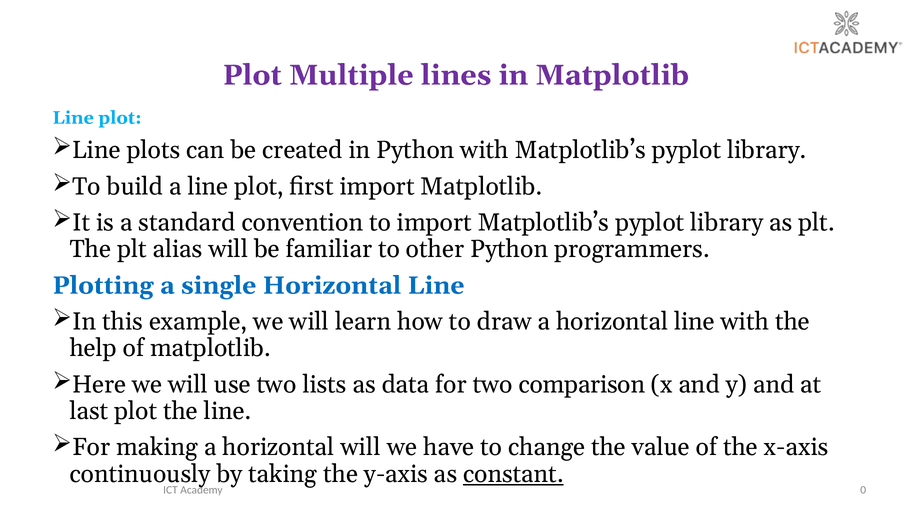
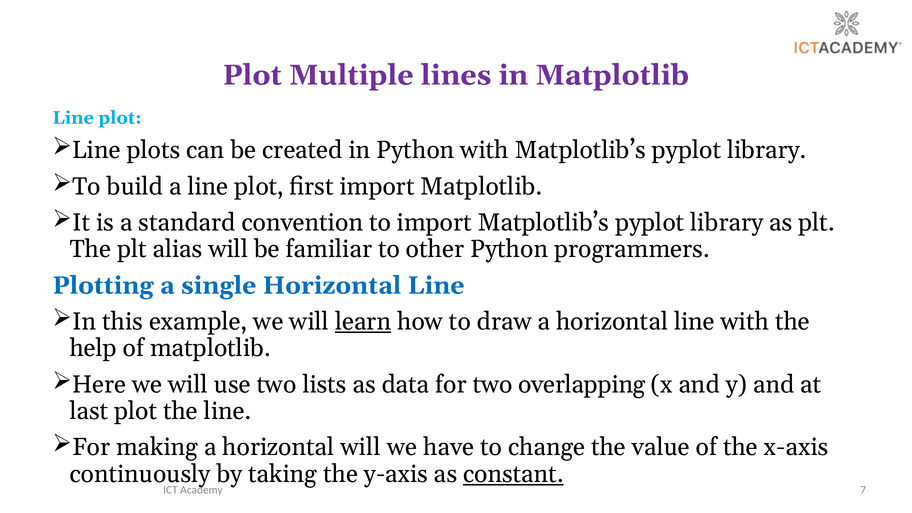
learn underline: none -> present (363, 322)
comparison: comparison -> overlapping (582, 384)
0: 0 -> 7 (863, 490)
